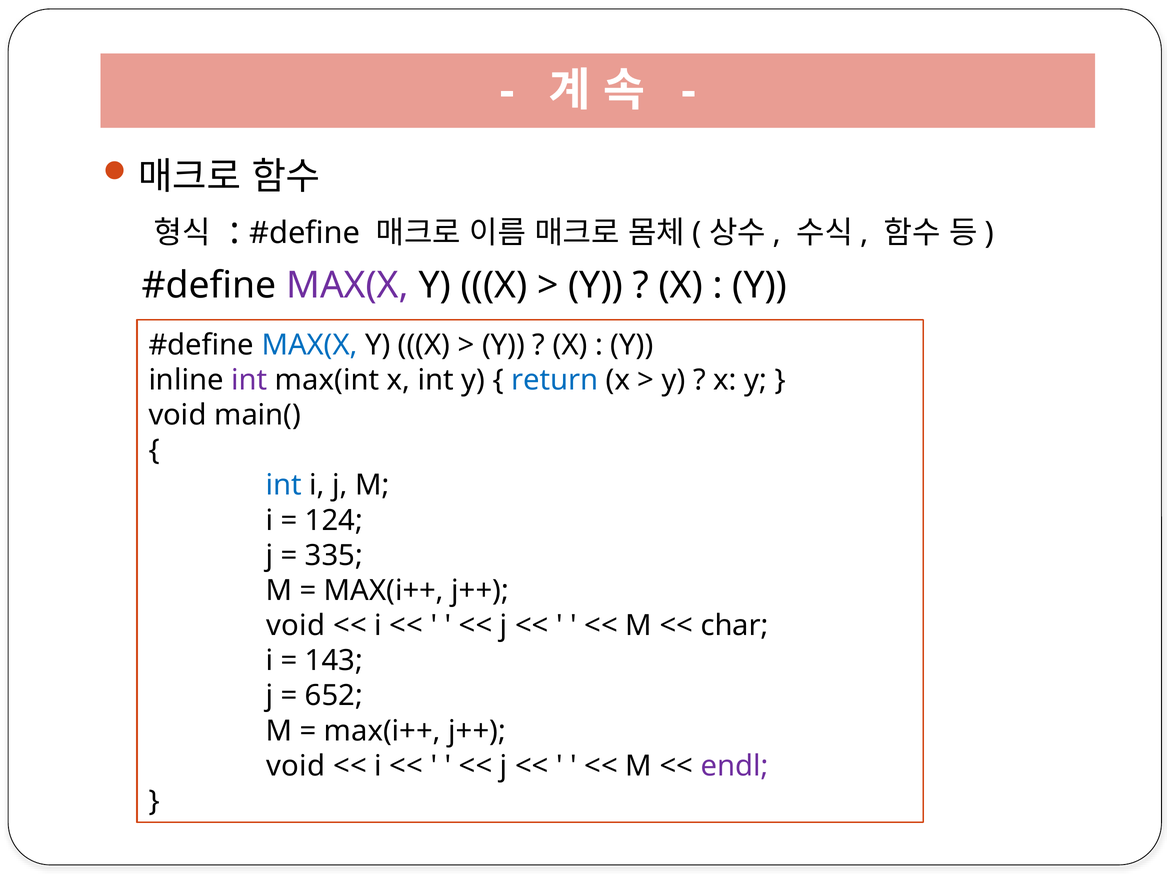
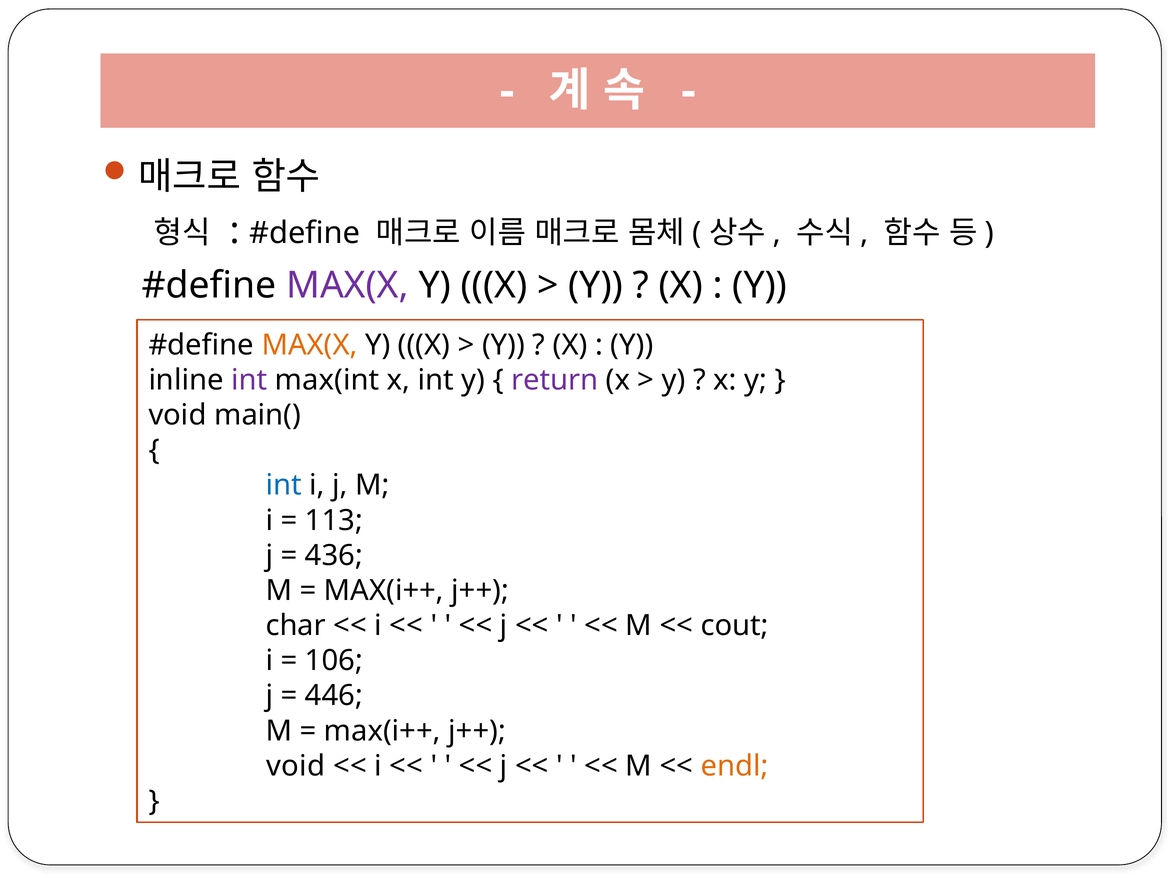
MAX(X colour: blue -> orange (310, 345)
return colour: blue -> purple (555, 380)
124: 124 -> 113 (334, 521)
335: 335 -> 436 (334, 556)
void: void -> char (296, 626)
char: char -> cout (735, 626)
143: 143 -> 106 (334, 661)
652: 652 -> 446 (334, 696)
endl colour: purple -> orange (735, 766)
